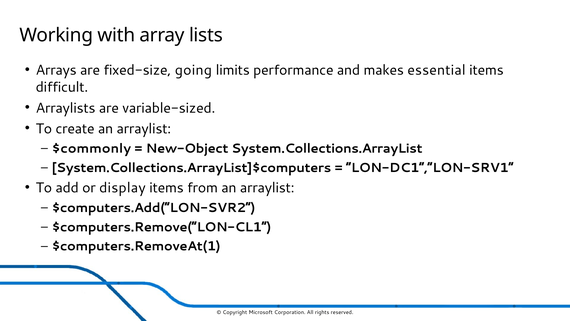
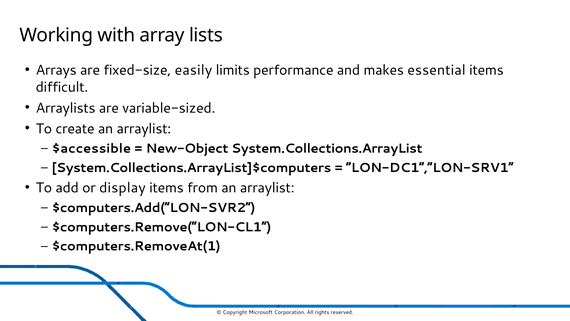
going: going -> easily (193, 70)
$commonly: $commonly -> $accessible (91, 148)
